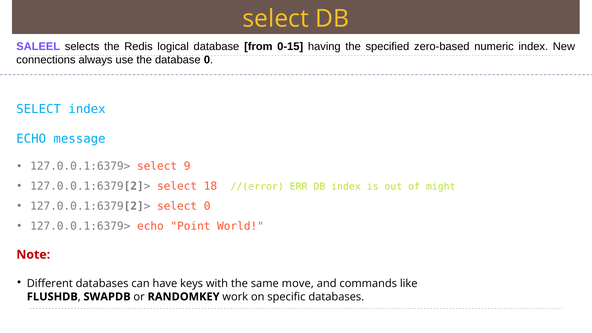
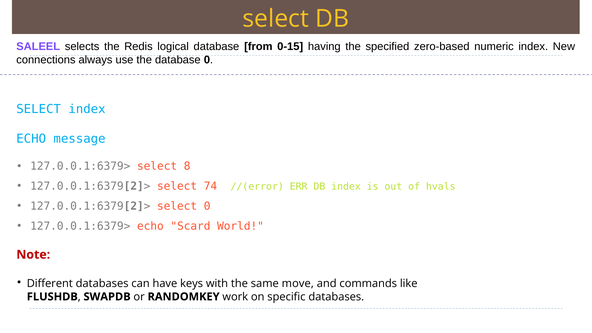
9: 9 -> 8 (187, 166)
18: 18 -> 74 (210, 186)
might: might -> hvals (441, 187)
Point: Point -> Scard (190, 226)
